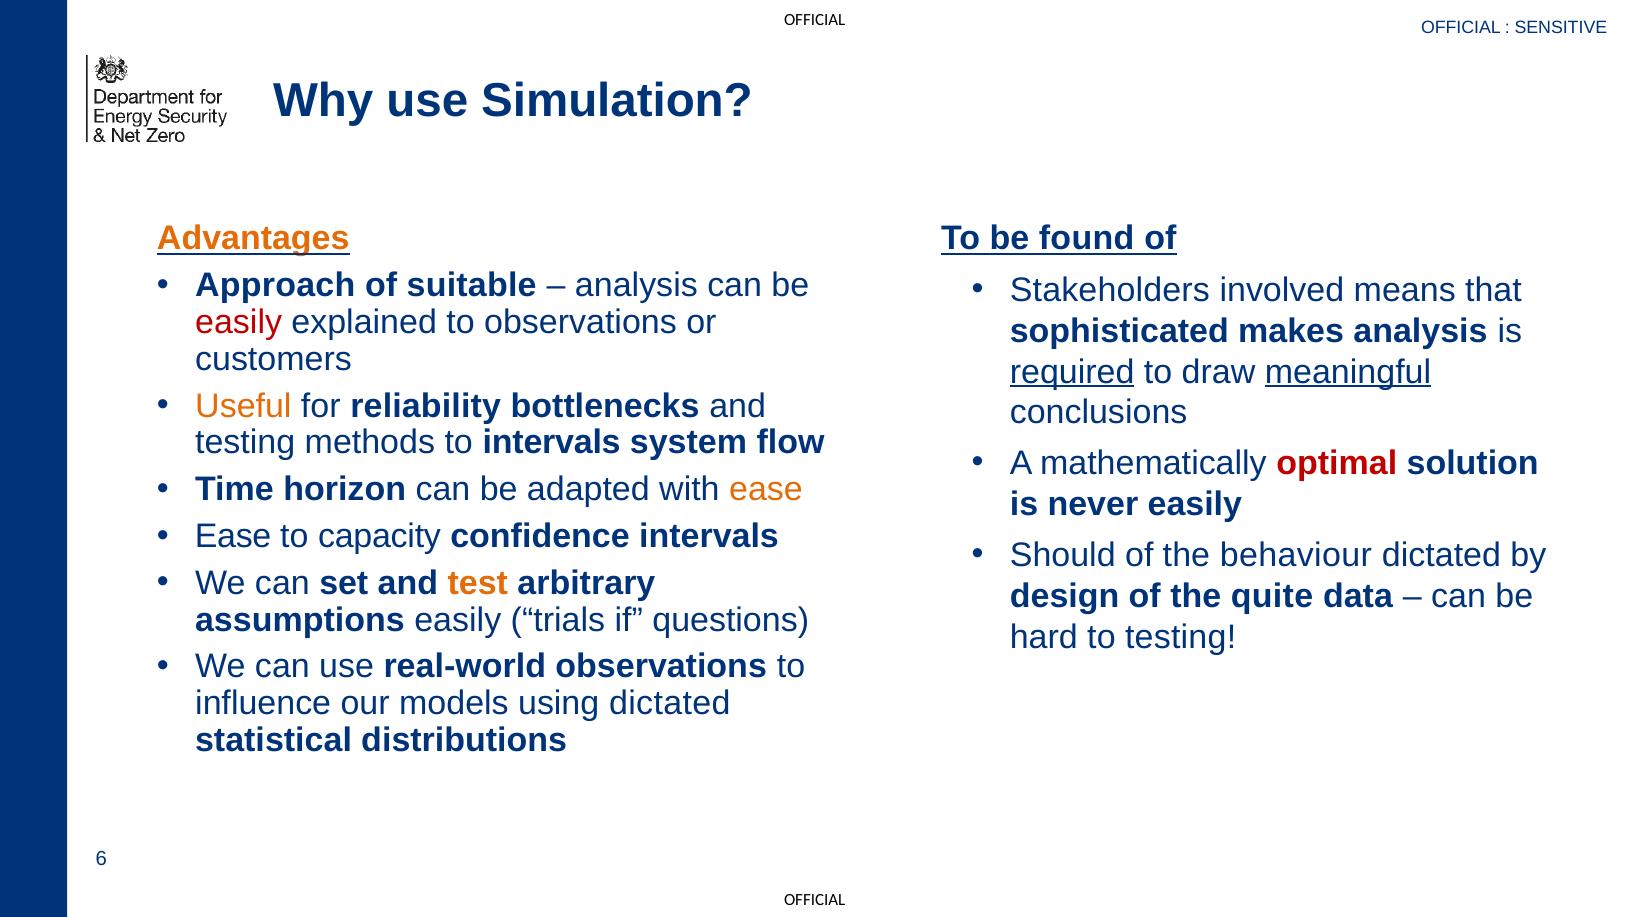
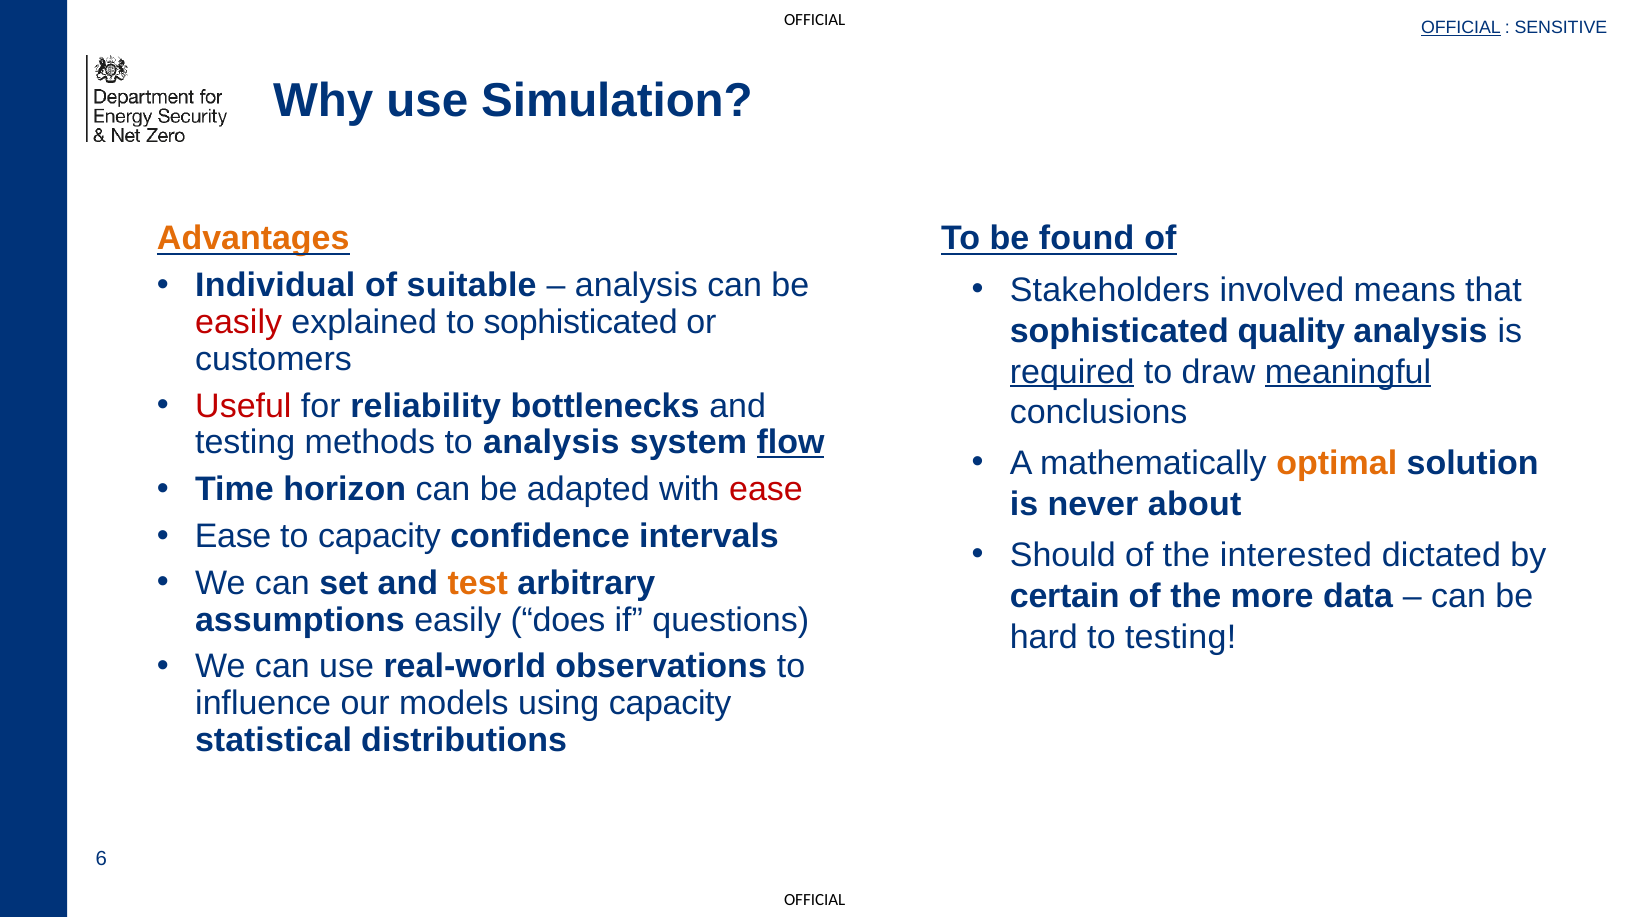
OFFICIAL underline: none -> present (1461, 28)
Approach: Approach -> Individual (275, 286)
to observations: observations -> sophisticated (581, 322)
makes: makes -> quality (1291, 331)
Useful colour: orange -> red (243, 406)
to intervals: intervals -> analysis (551, 442)
flow underline: none -> present (791, 442)
optimal colour: red -> orange (1337, 463)
ease colour: orange -> red (766, 489)
never easily: easily -> about (1195, 504)
behaviour: behaviour -> interested (1296, 555)
design: design -> certain (1065, 596)
quite: quite -> more (1272, 596)
trials: trials -> does (558, 620)
using dictated: dictated -> capacity (670, 703)
